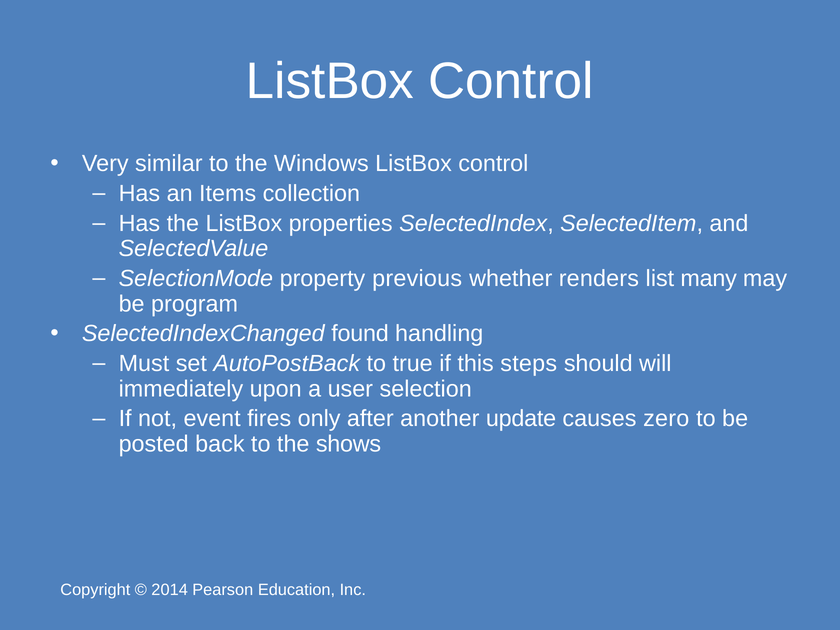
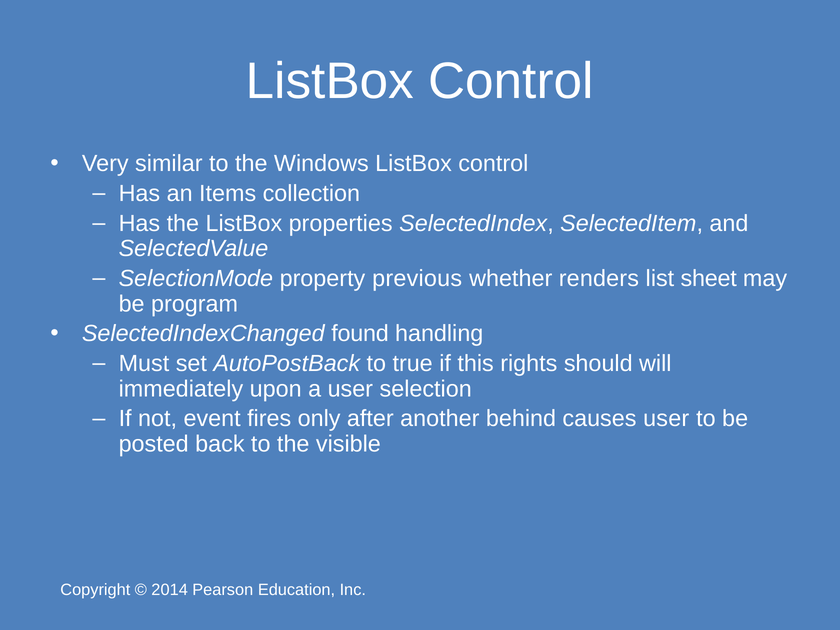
many: many -> sheet (709, 279)
steps: steps -> rights (529, 364)
update: update -> behind (521, 419)
causes zero: zero -> user (666, 419)
shows: shows -> visible (348, 444)
